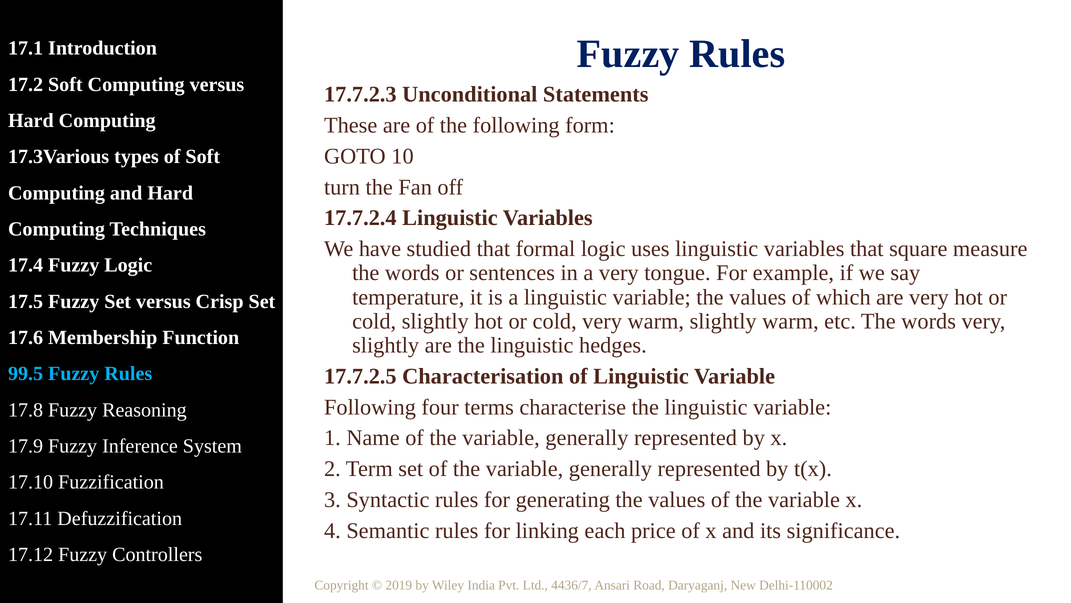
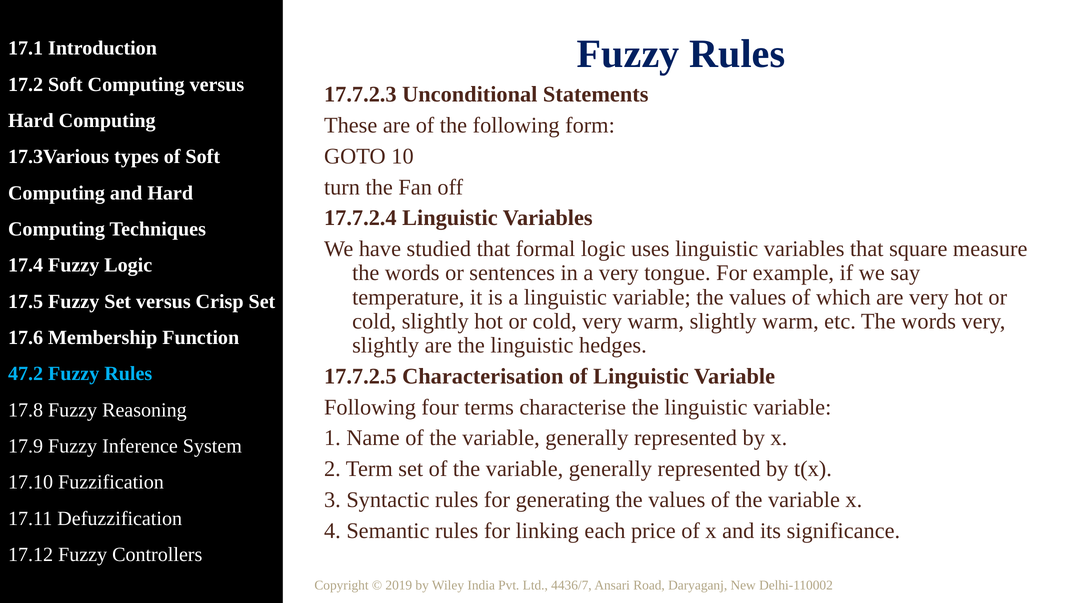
99.5: 99.5 -> 47.2 (26, 373)
